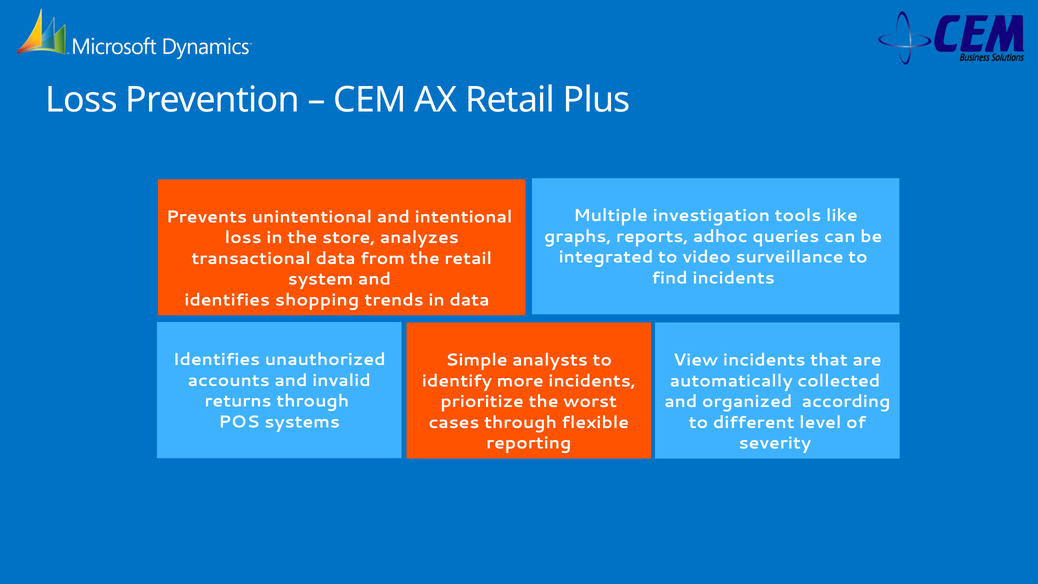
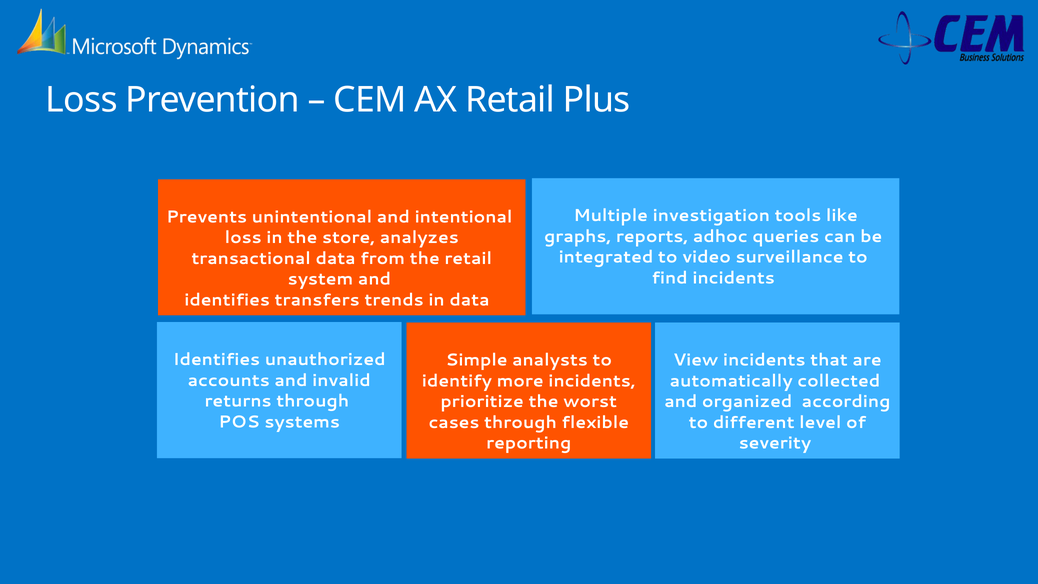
shopping: shopping -> transfers (317, 300)
